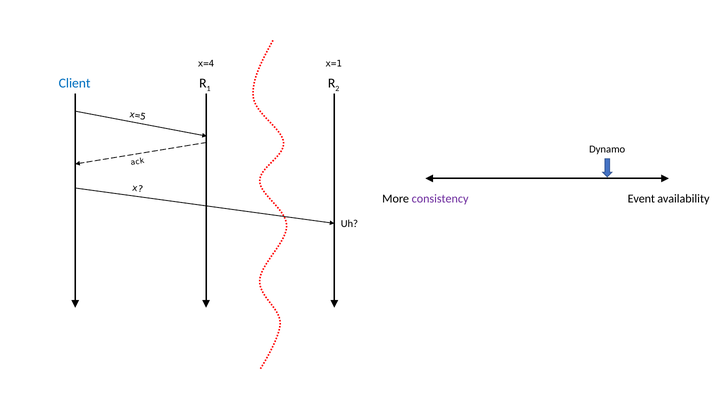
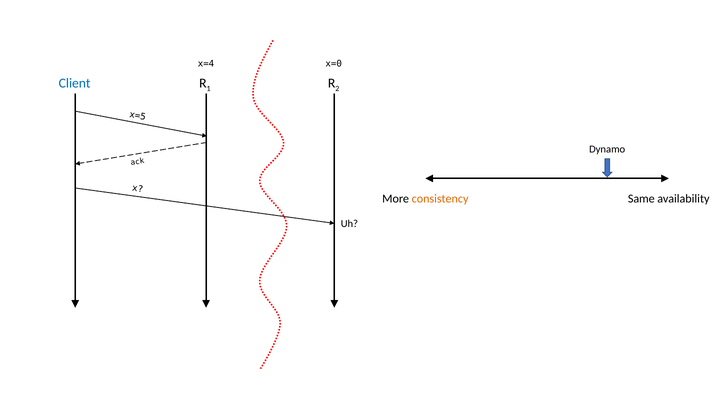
x=1: x=1 -> x=0 (334, 64)
consistency colour: purple -> orange (440, 199)
Event: Event -> Same (641, 199)
